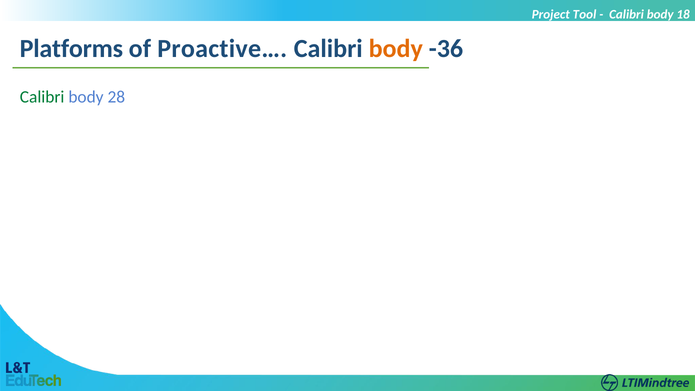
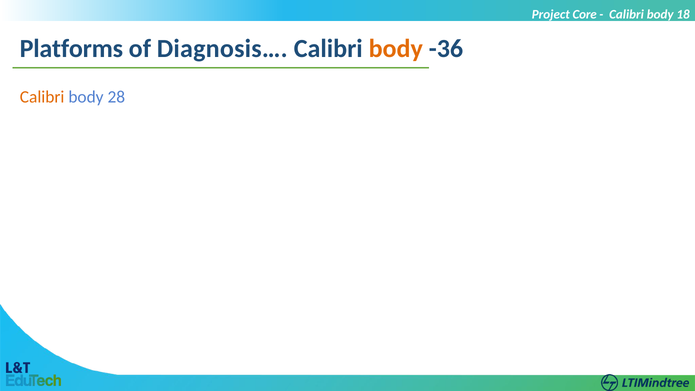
Tool: Tool -> Core (585, 15)
Proactive…: Proactive… -> Diagnosis… (222, 49)
Calibri colour: green -> orange (42, 97)
